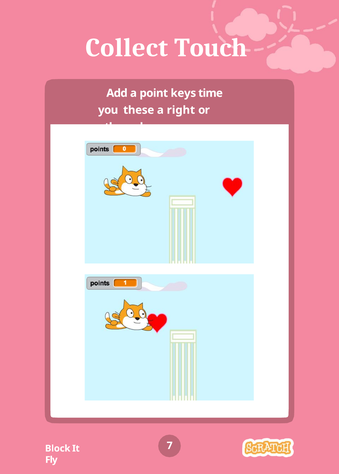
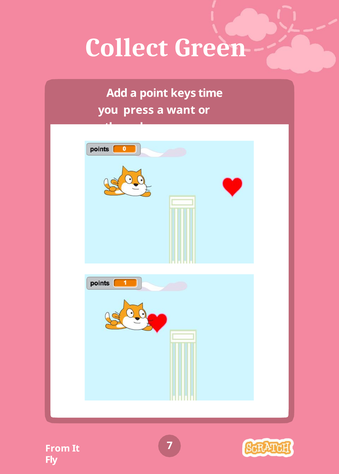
Touch: Touch -> Green (211, 48)
these: these -> press (139, 110)
right: right -> want (181, 110)
Block: Block -> From (58, 449)
